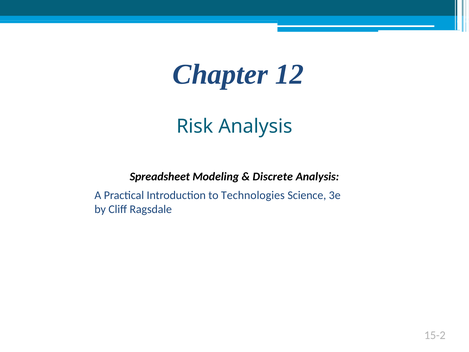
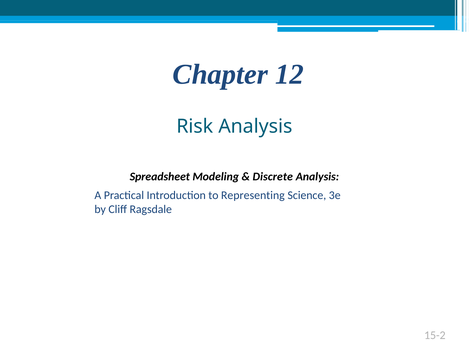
Technologies: Technologies -> Representing (253, 195)
